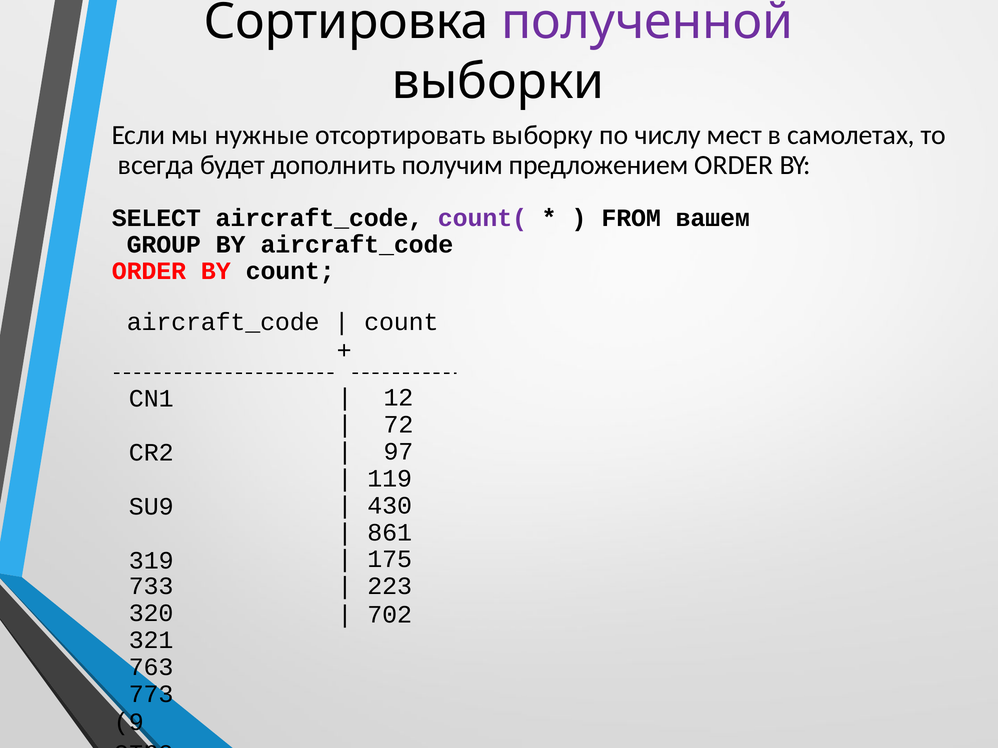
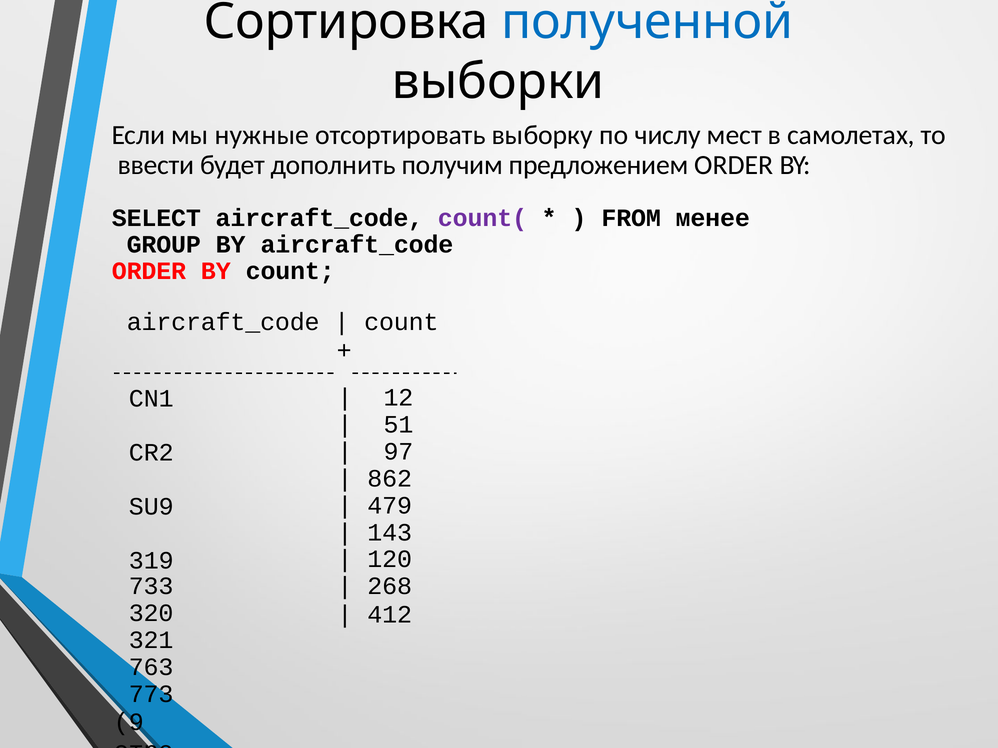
полученной colour: purple -> blue (647, 22)
всегда: всегда -> ввести (156, 165)
вашем: вашем -> менее (713, 218)
72: 72 -> 51 (399, 425)
119: 119 -> 862 (390, 479)
430: 430 -> 479 (390, 506)
861: 861 -> 143 (390, 533)
175: 175 -> 120 (390, 560)
223: 223 -> 268 (390, 587)
702: 702 -> 412 (390, 615)
